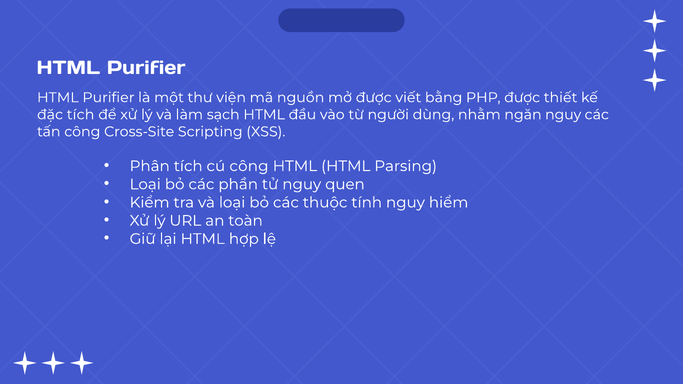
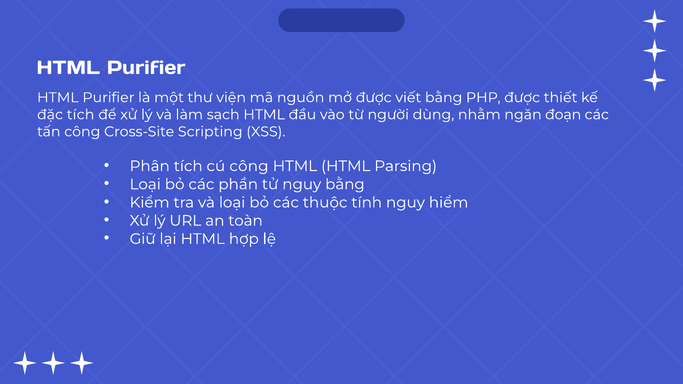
ngăn nguy: nguy -> đoạn (563, 115)
nguy quen: quen -> bằng (345, 184)
